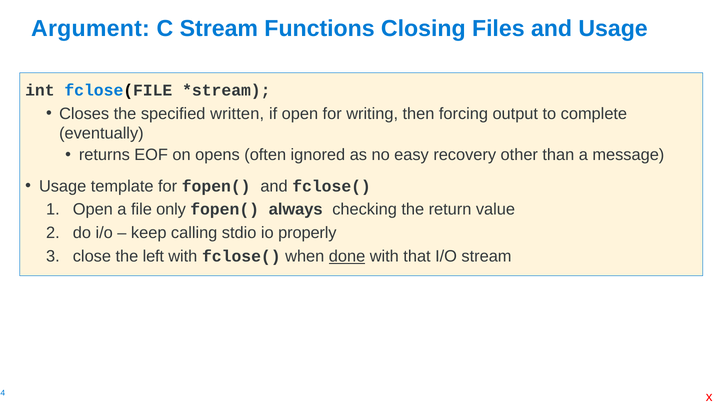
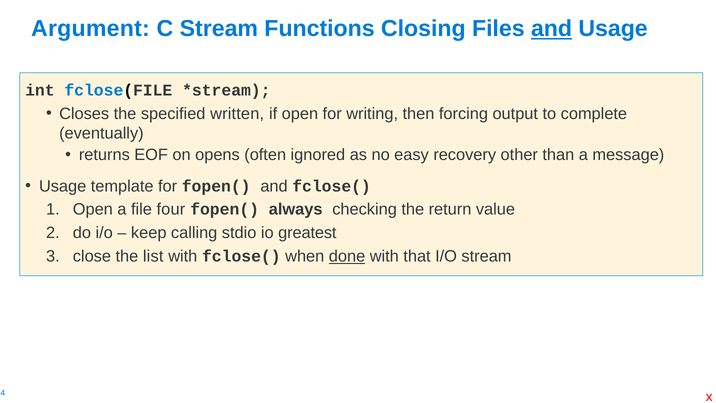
and underline: none -> present (552, 29)
only: only -> four (171, 209)
properly: properly -> greatest (307, 233)
left: left -> list (153, 256)
